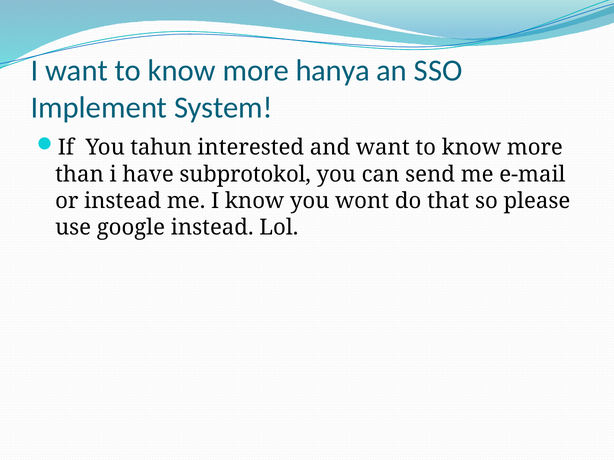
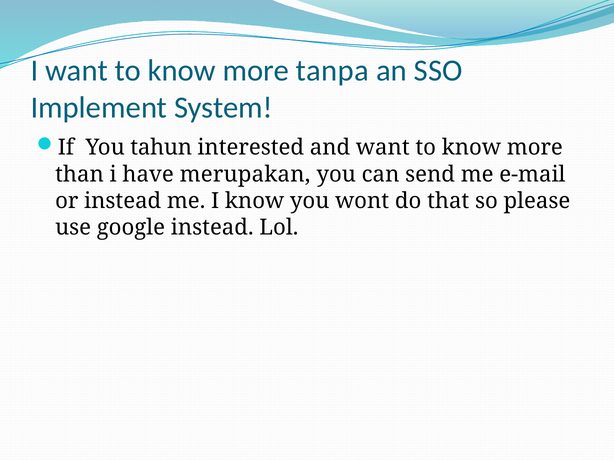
hanya: hanya -> tanpa (332, 71)
subprotokol: subprotokol -> merupakan (245, 174)
